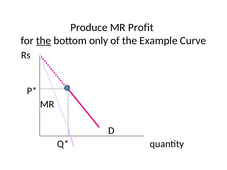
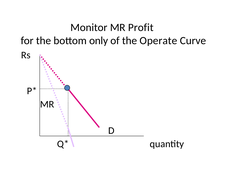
Produce: Produce -> Monitor (89, 27)
the underline: present -> none (44, 41)
Example: Example -> Operate (158, 41)
